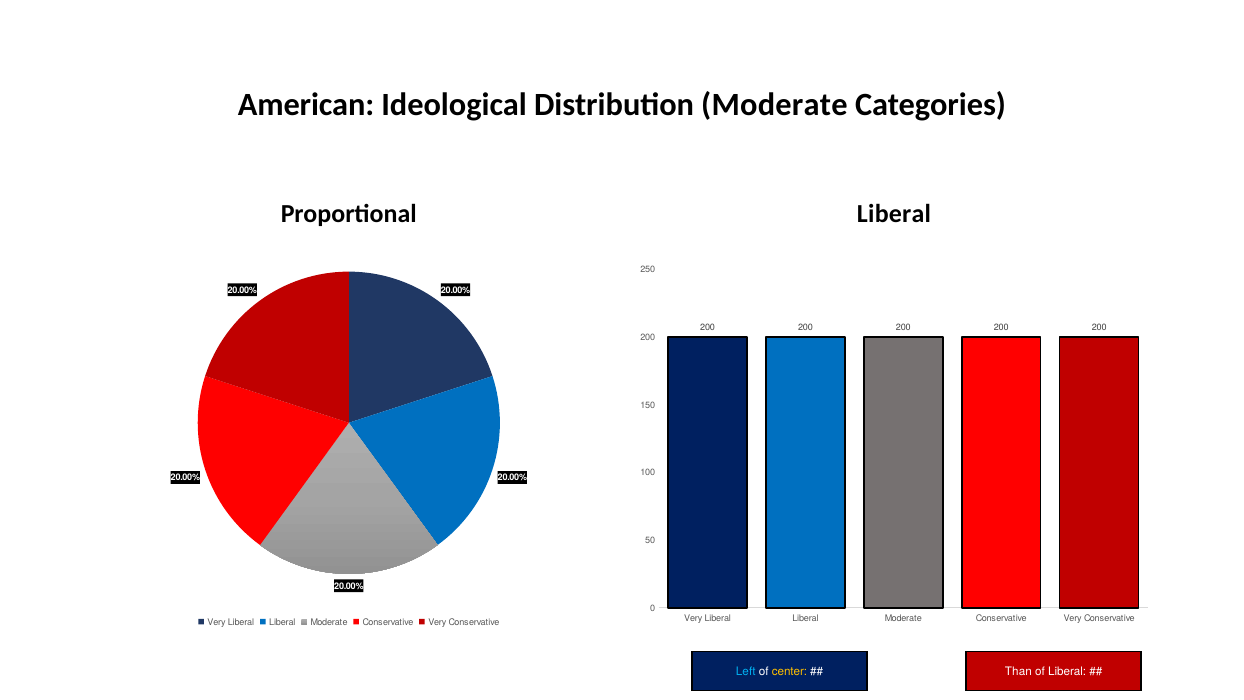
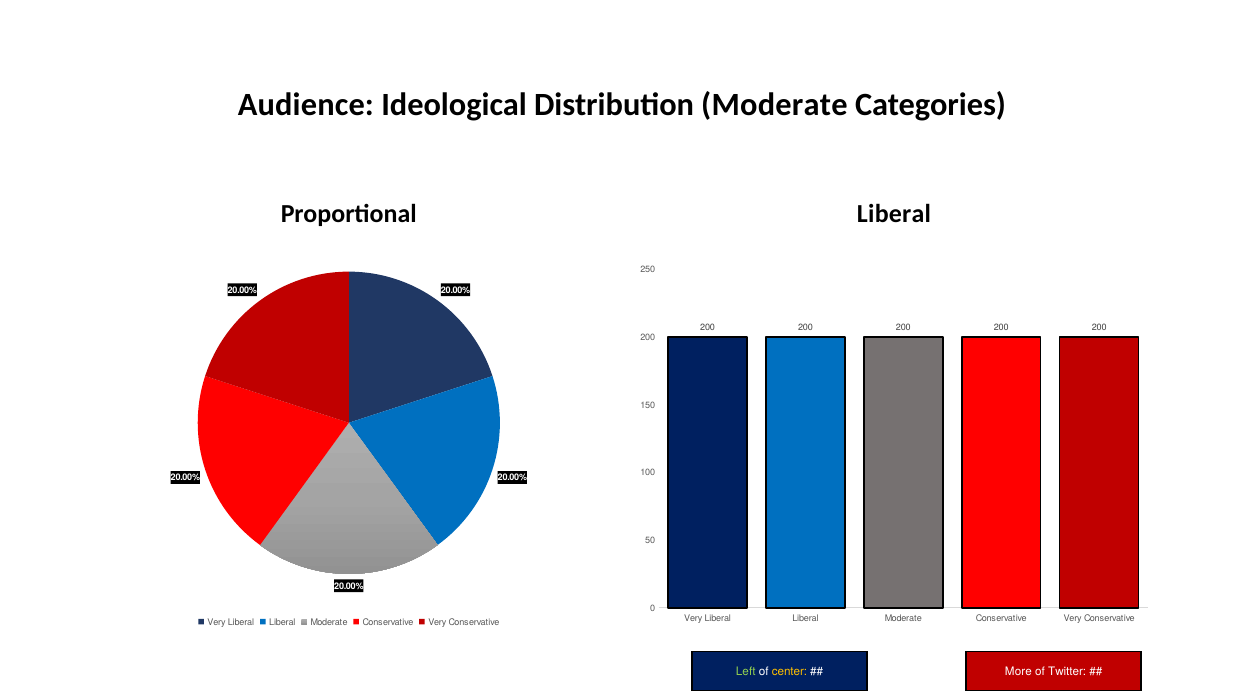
American: American -> Audience (306, 105)
Left colour: light blue -> light green (746, 671)
Than: Than -> More (1018, 671)
of Liberal: Liberal -> Twitter (1067, 671)
